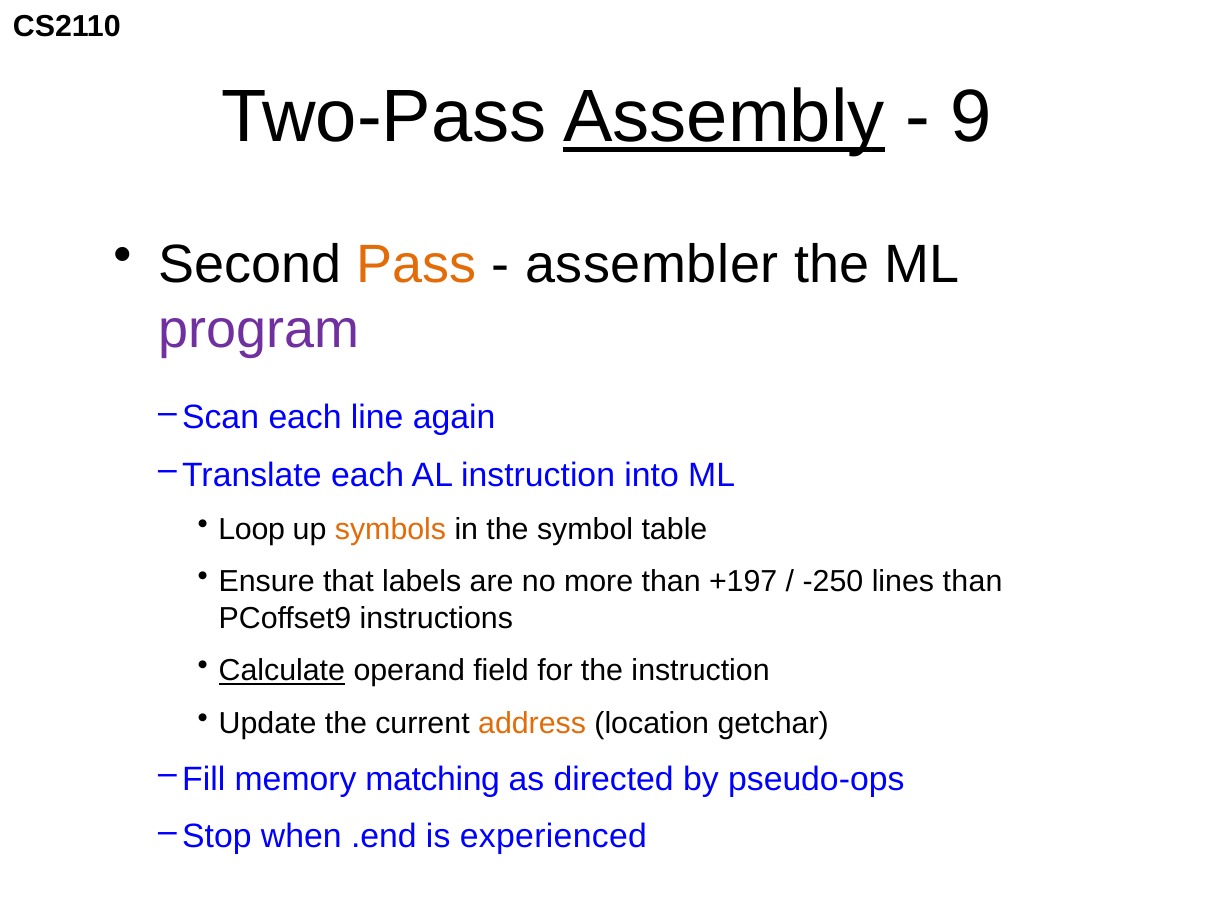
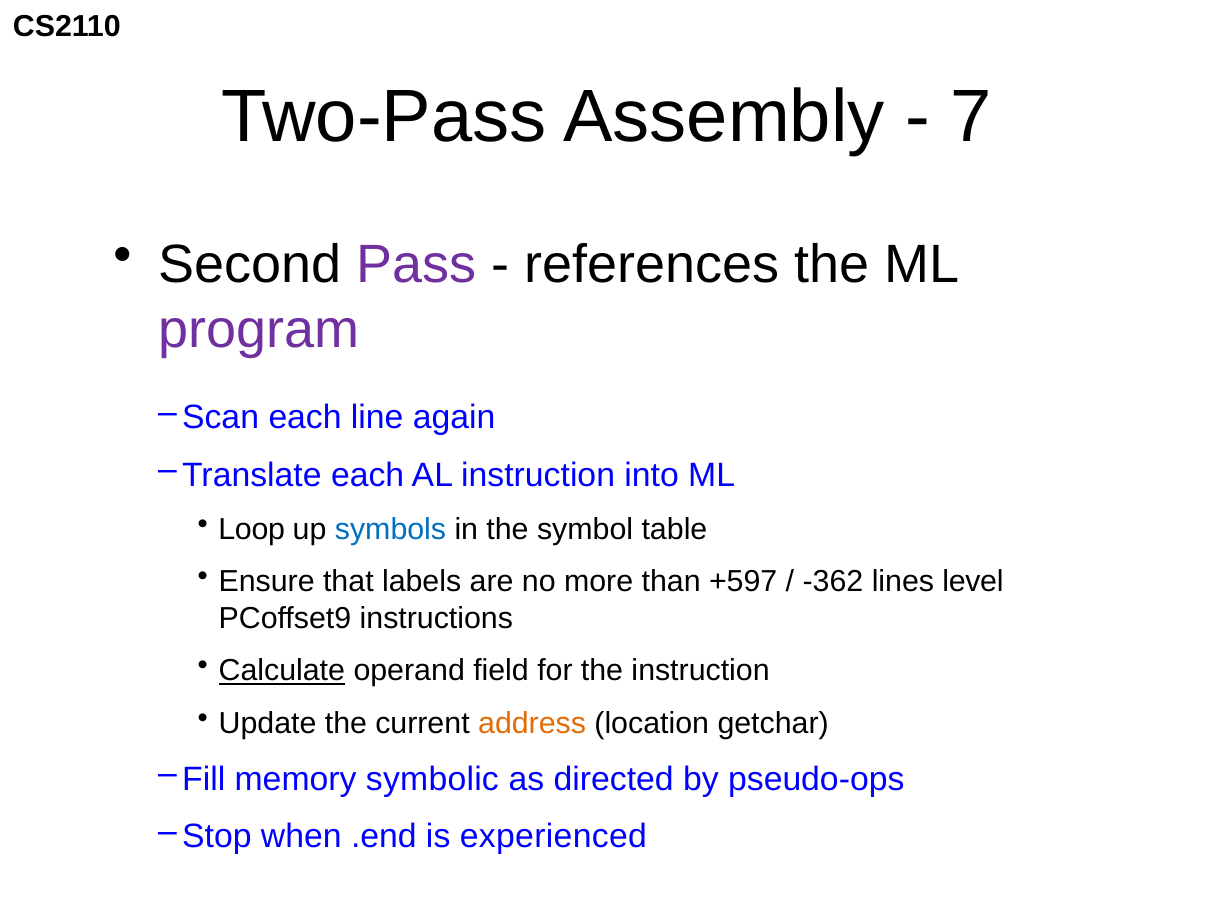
Assembly underline: present -> none (724, 118)
9: 9 -> 7 (971, 118)
Pass colour: orange -> purple (417, 265)
assembler: assembler -> references (652, 265)
symbols colour: orange -> blue (391, 530)
+197: +197 -> +597 (743, 582)
-250: -250 -> -362 (833, 582)
lines than: than -> level (973, 582)
matching: matching -> symbolic (432, 779)
